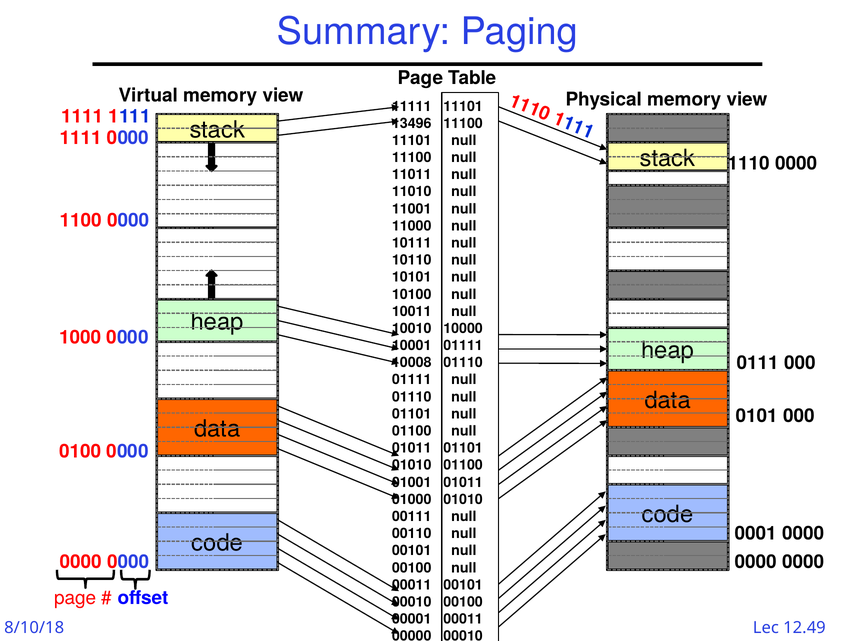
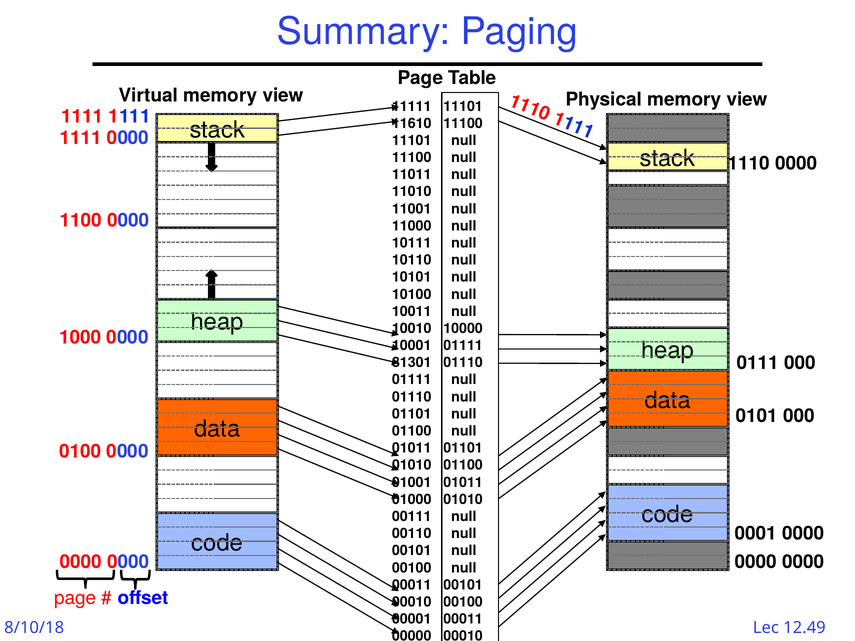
13496: 13496 -> 11610 (412, 123)
10008: 10008 -> 81301 (412, 363)
